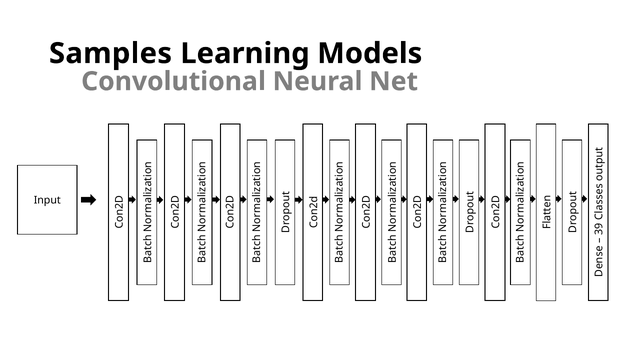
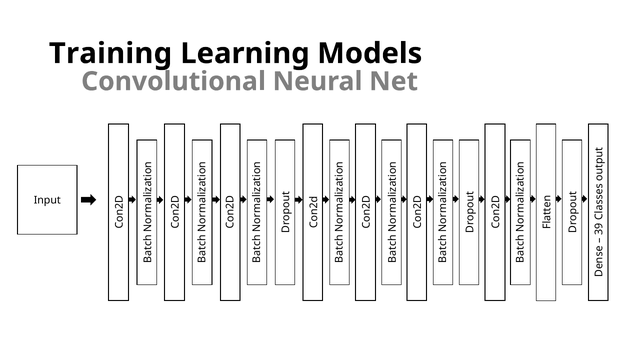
Samples: Samples -> Training (110, 54)
